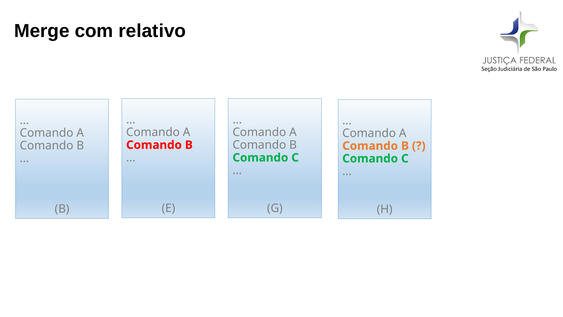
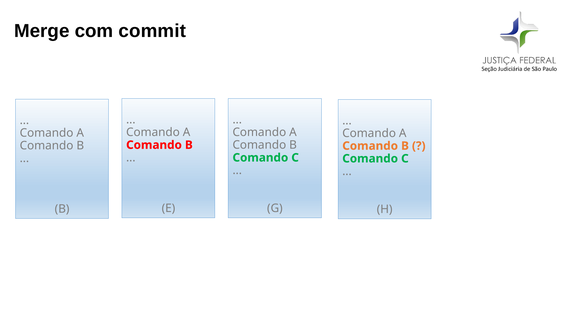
relativo: relativo -> commit (152, 31)
